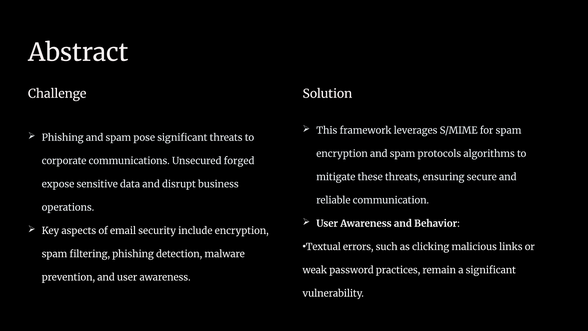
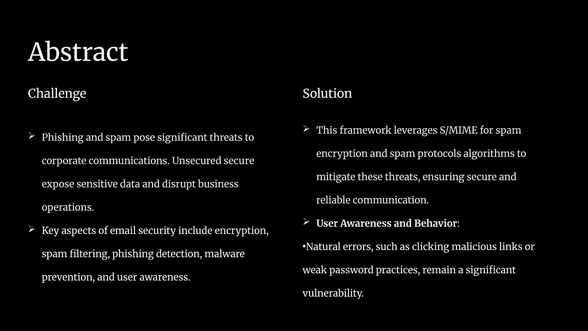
Unsecured forged: forged -> secure (239, 161)
Textual: Textual -> Natural (323, 247)
